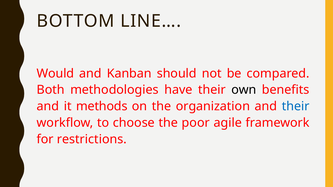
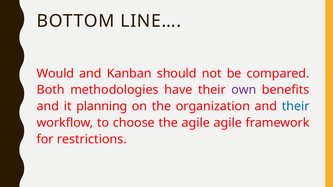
own colour: black -> purple (244, 90)
methods: methods -> planning (102, 107)
the poor: poor -> agile (196, 123)
